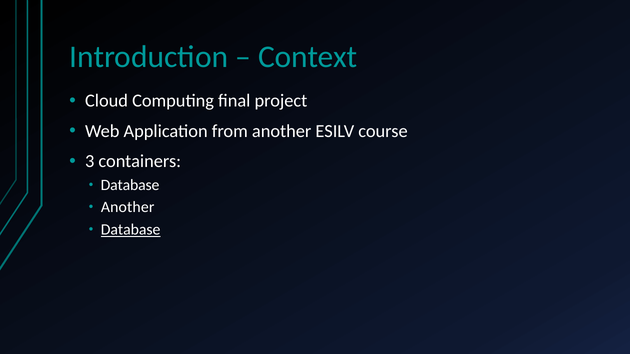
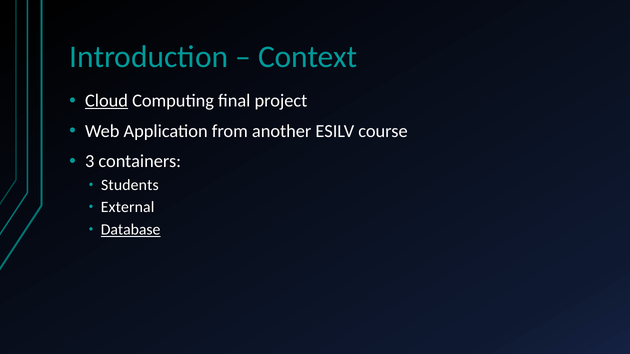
Cloud underline: none -> present (107, 101)
Database: Database -> Students (130, 185)
Another: Another -> External (128, 208)
